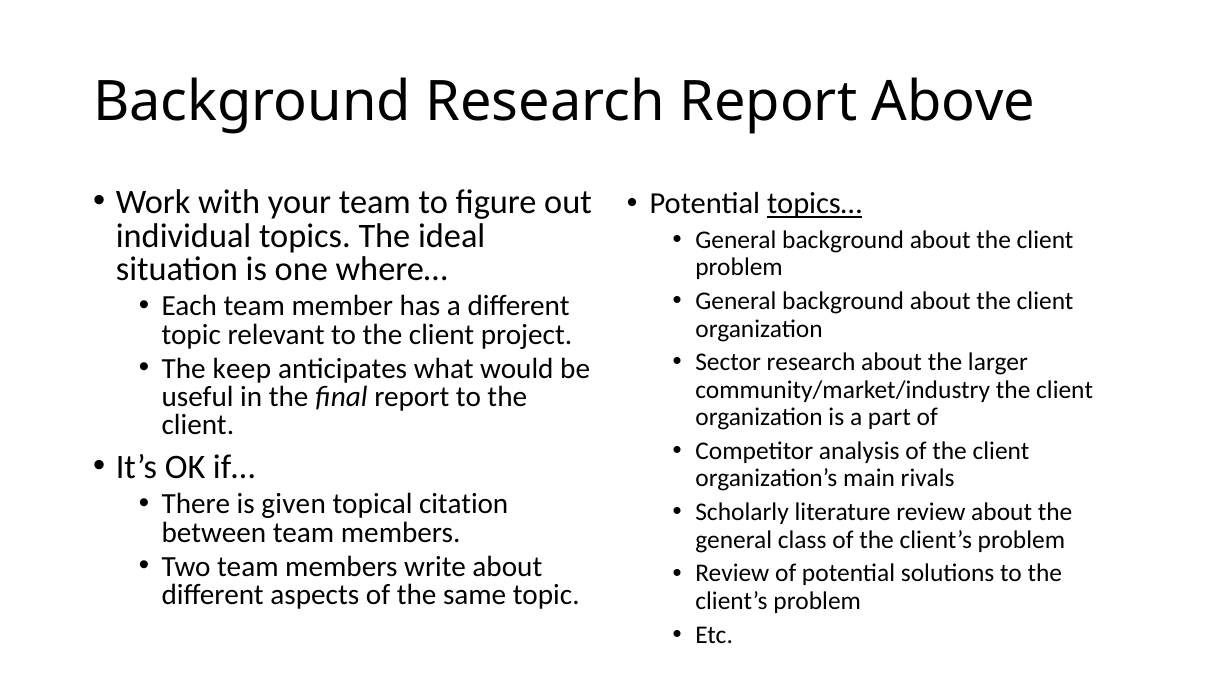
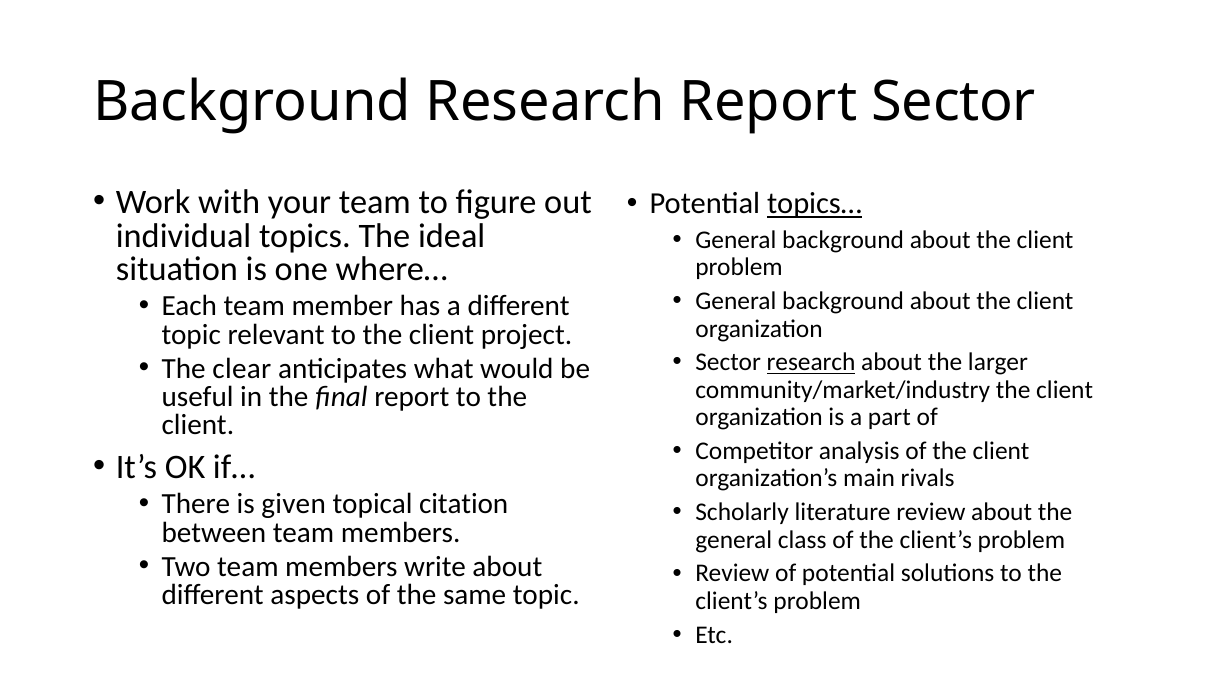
Report Above: Above -> Sector (954, 102)
research underline: none -> present (811, 363)
keep: keep -> clear (242, 369)
